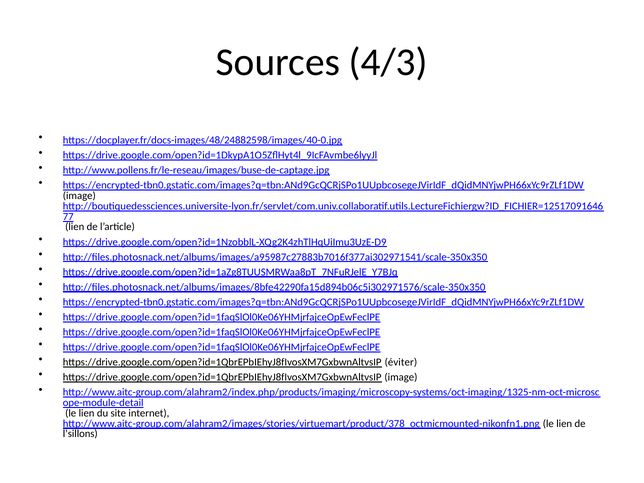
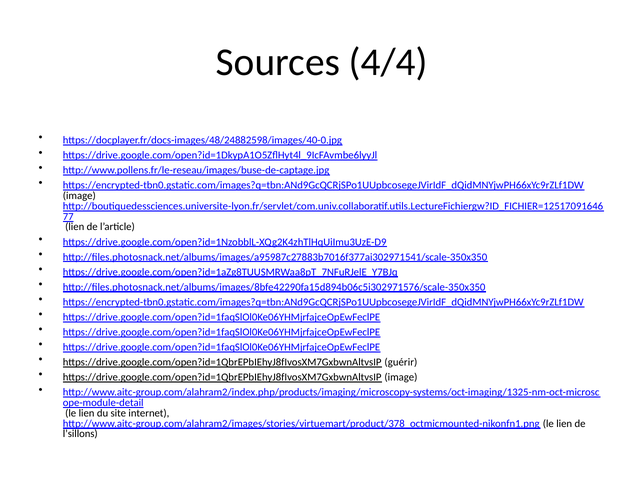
4/3: 4/3 -> 4/4 (388, 62)
éviter: éviter -> guérir (401, 362)
